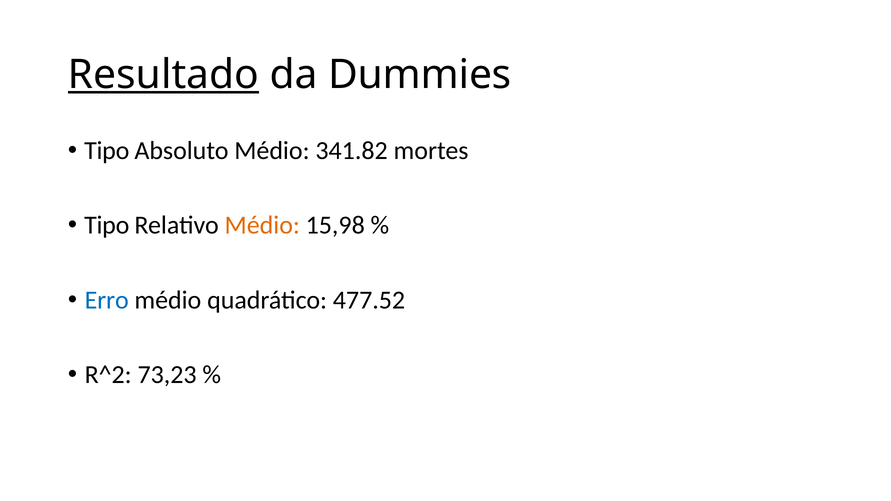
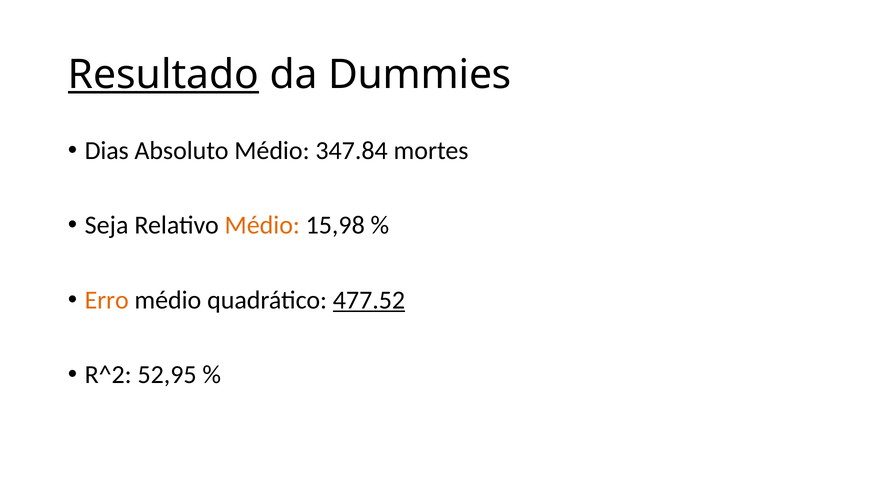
Tipo: Tipo -> Dias (107, 151)
341.82: 341.82 -> 347.84 (352, 151)
Tipo: Tipo -> Seja (107, 225)
Erro colour: blue -> orange (107, 300)
477.52 underline: none -> present (369, 300)
73,23: 73,23 -> 52,95 (167, 375)
